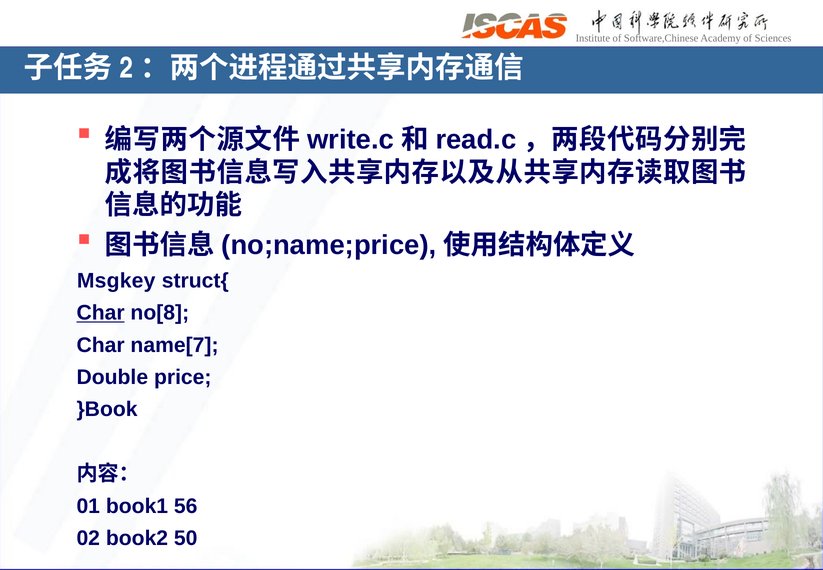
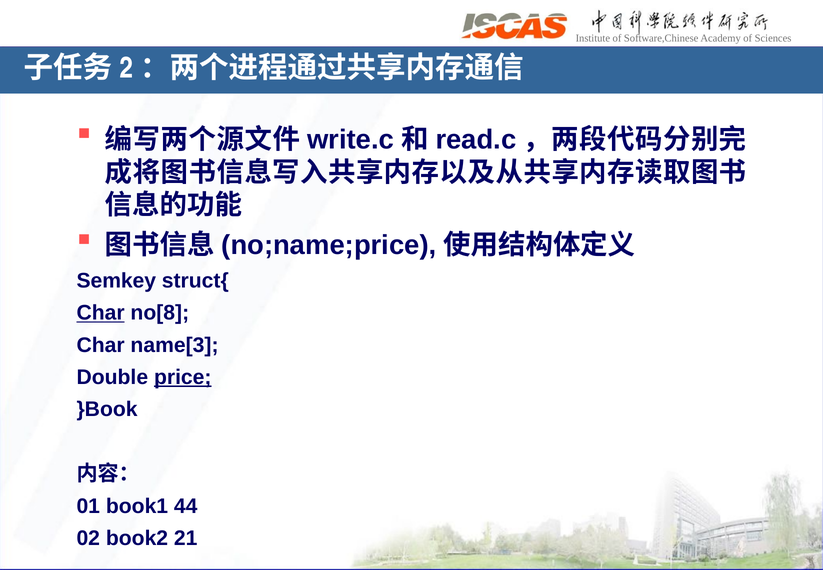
Msgkey: Msgkey -> Semkey (116, 281)
name[7: name[7 -> name[3 (175, 345)
price underline: none -> present (183, 377)
56: 56 -> 44 (186, 506)
50: 50 -> 21 (186, 538)
